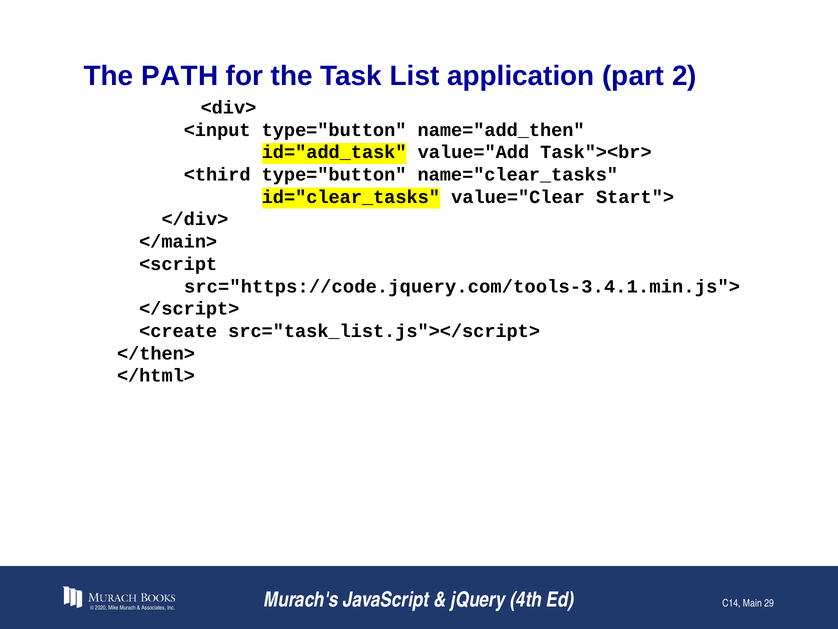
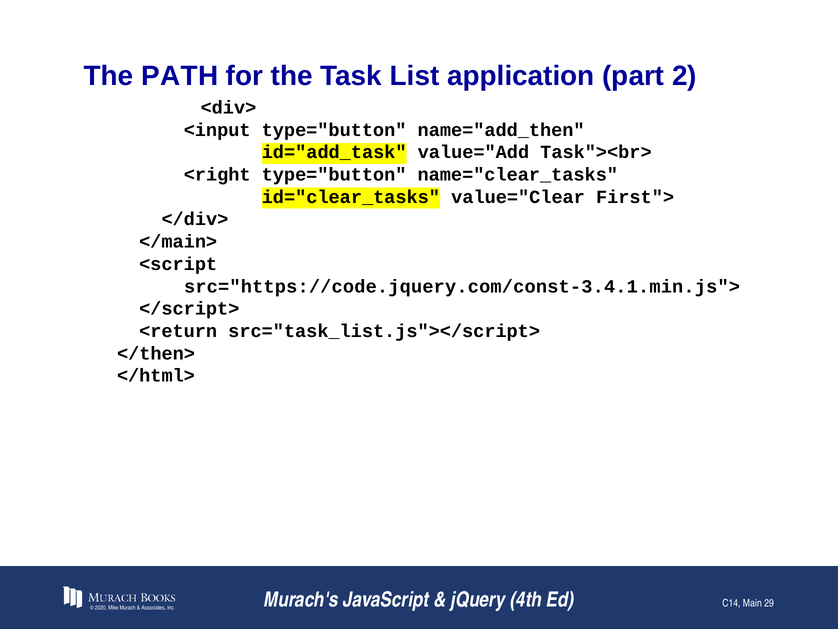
<third: <third -> <right (217, 174)
Start">: Start"> -> First"> (635, 197)
src="https://code.jquery.com/tools-3.4.1.min.js">: src="https://code.jquery.com/tools-3.4.1.min.js"> -> src="https://code.jquery.com/const-3.4.1.min.js"> (462, 286)
<create: <create -> <return (178, 331)
